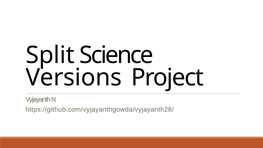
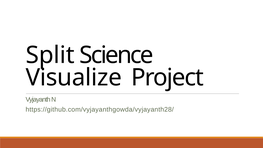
Versions: Versions -> Visualize (74, 78)
